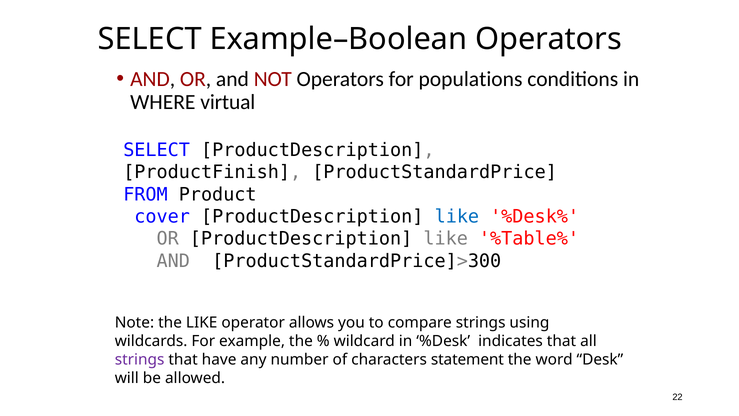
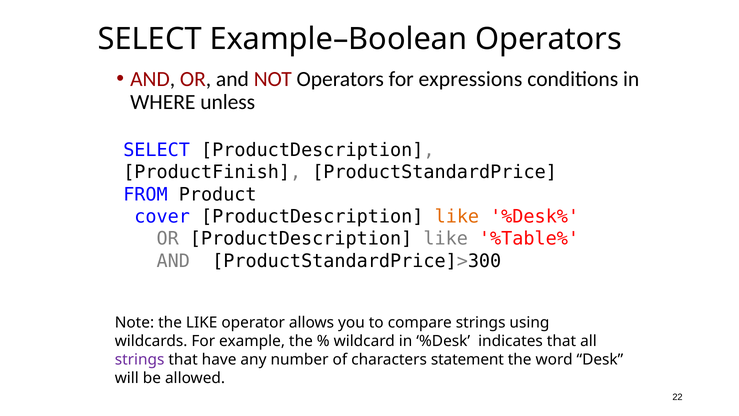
populations: populations -> expressions (470, 79)
virtual: virtual -> unless (228, 102)
like colour: blue -> orange (457, 216)
